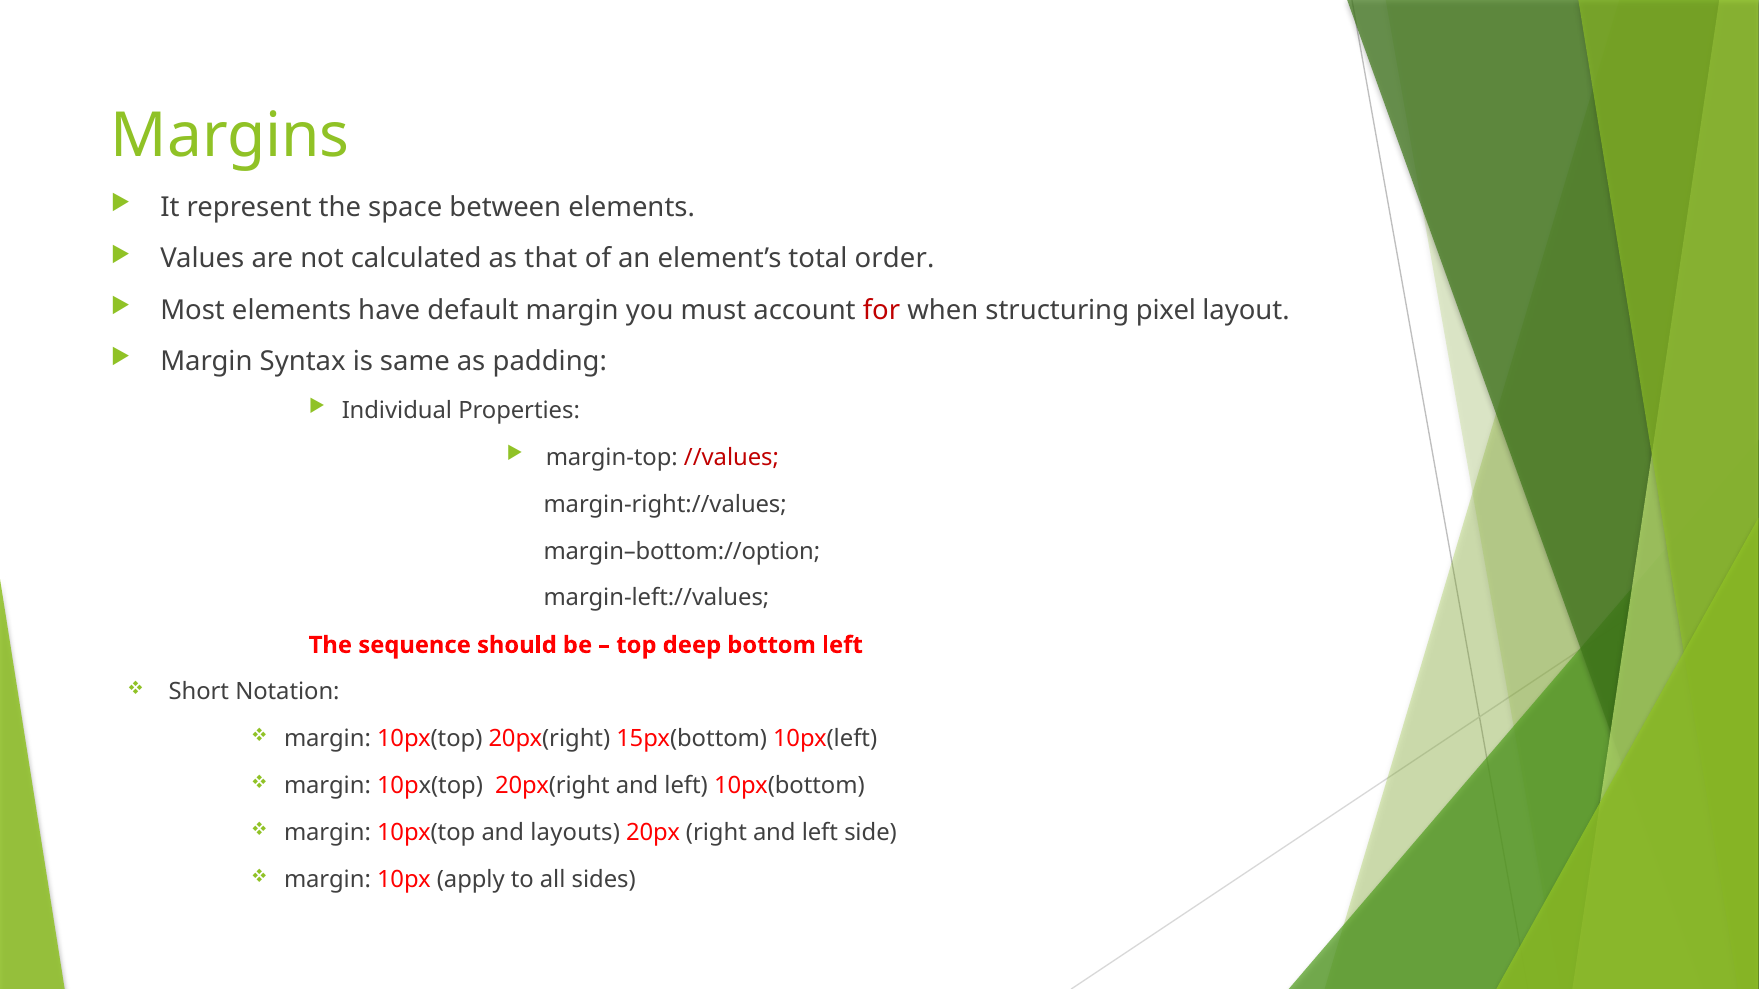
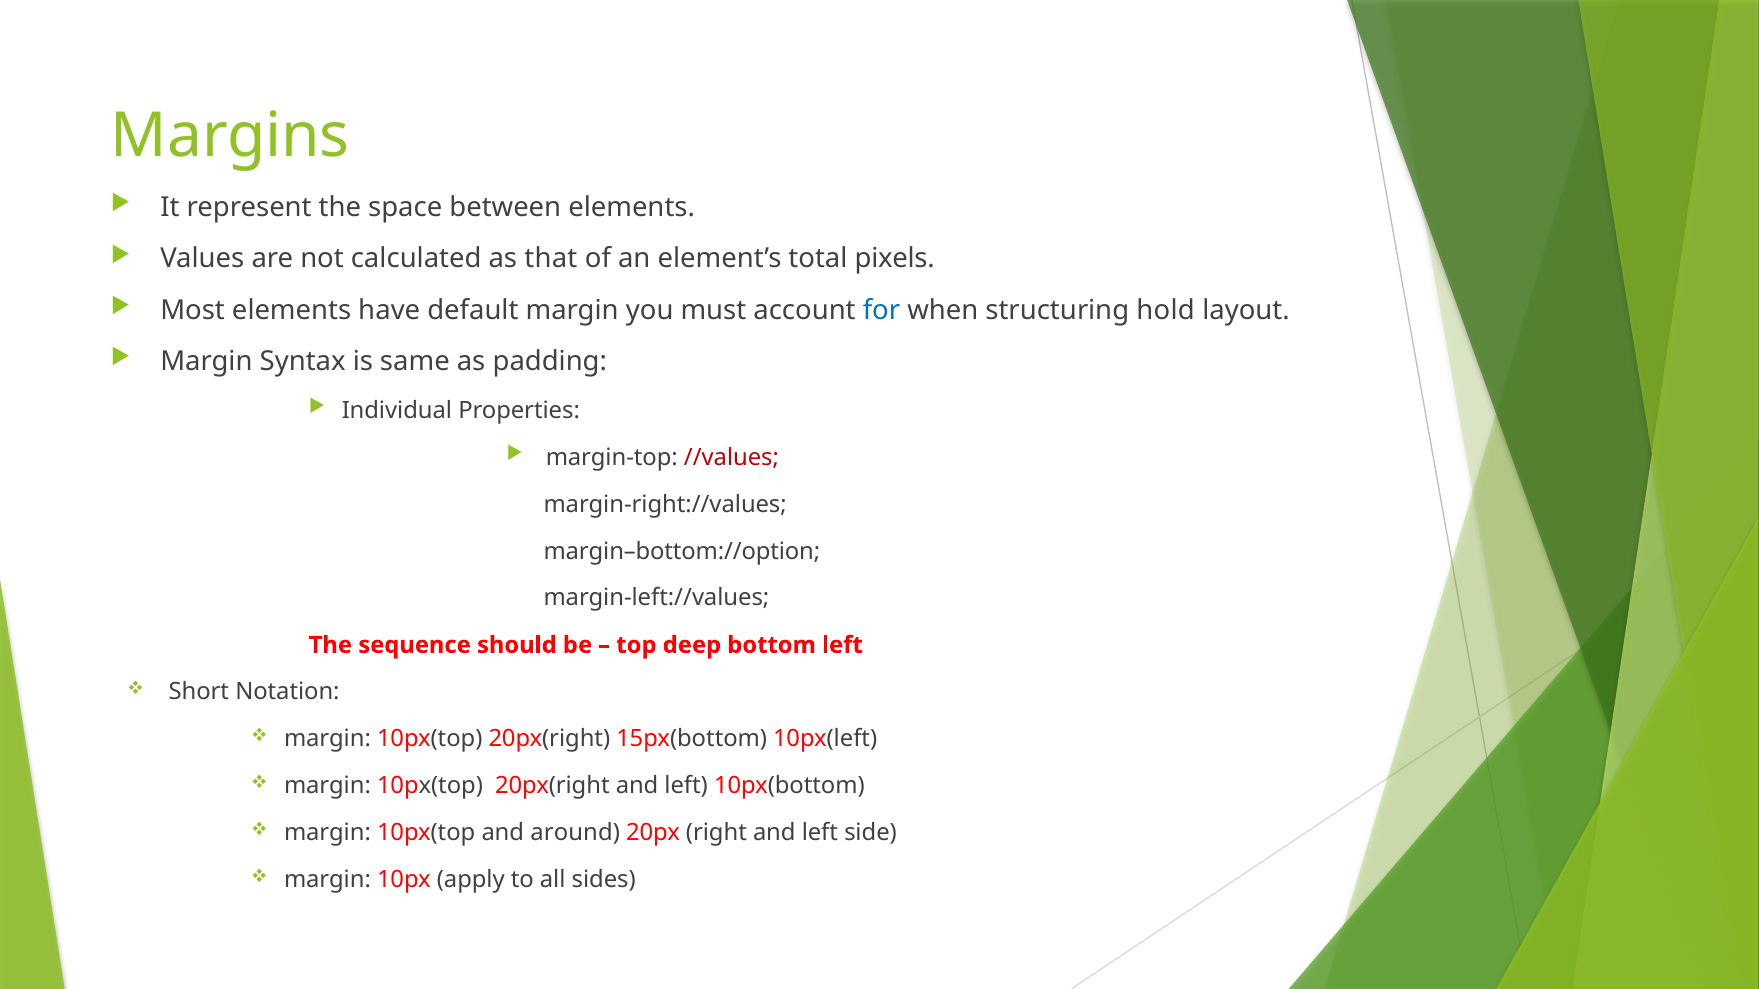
order: order -> pixels (895, 259)
for colour: red -> blue (881, 310)
pixel: pixel -> hold (1166, 310)
layouts: layouts -> around (575, 833)
